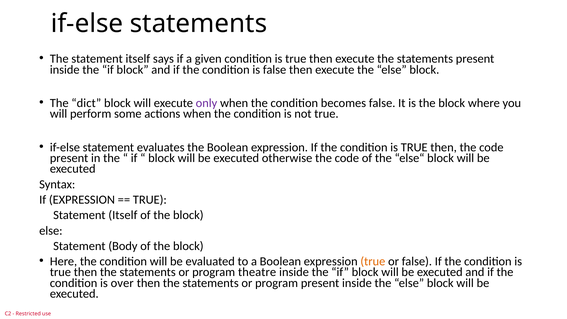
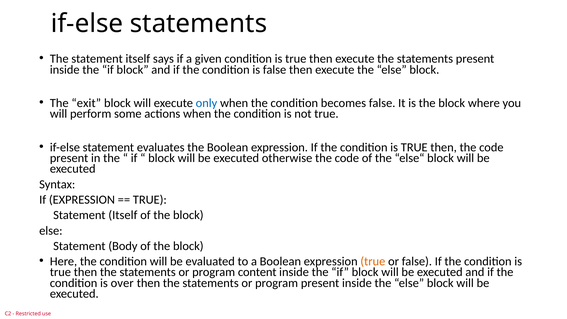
dict: dict -> exit (86, 103)
only colour: purple -> blue (207, 103)
theatre: theatre -> content (257, 272)
